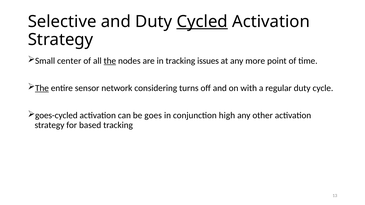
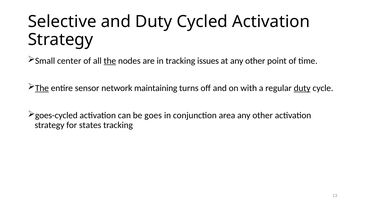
Cycled underline: present -> none (202, 22)
at any more: more -> other (255, 61)
considering: considering -> maintaining (156, 88)
duty underline: none -> present (302, 88)
high: high -> area (227, 116)
based: based -> states (90, 125)
